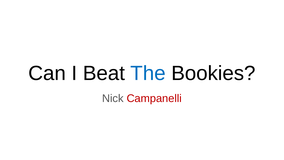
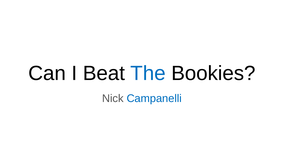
Campanelli colour: red -> blue (154, 98)
